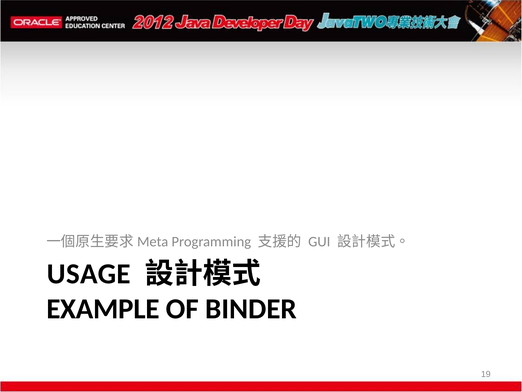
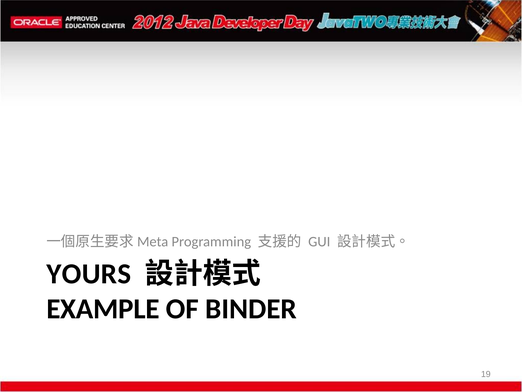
USAGE: USAGE -> YOURS (89, 274)
